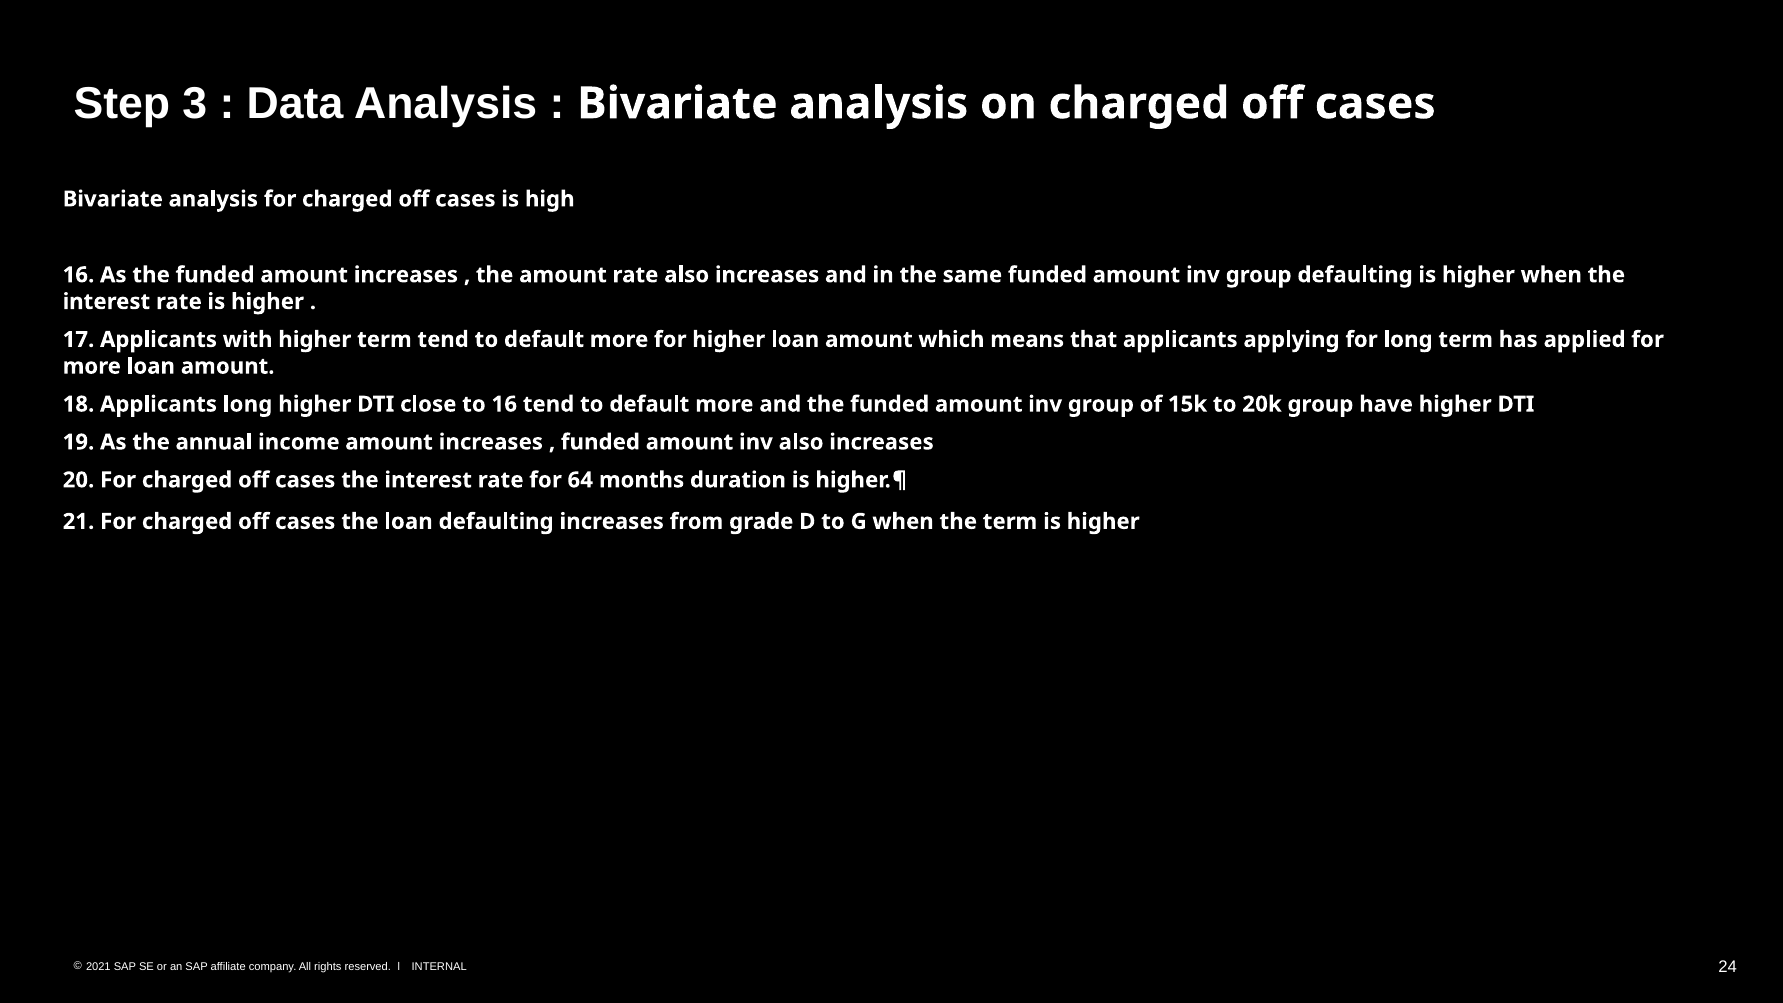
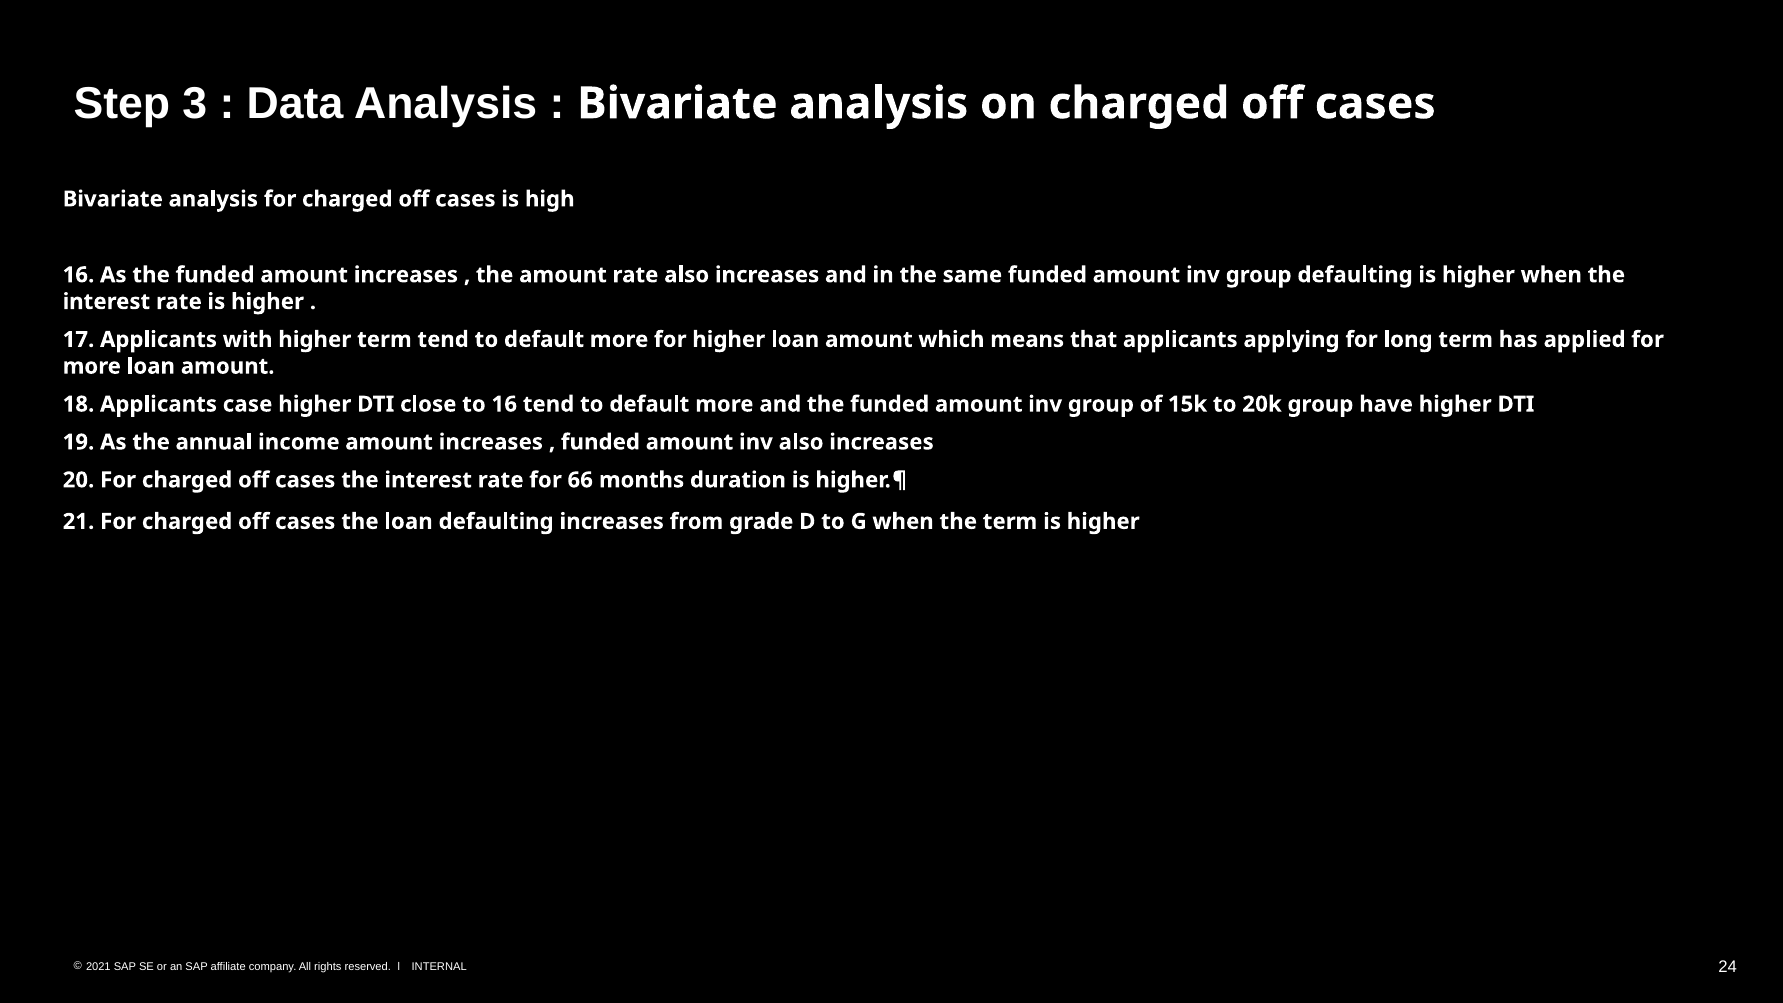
Applicants long: long -> case (248, 404)
64: 64 -> 66 (580, 480)
